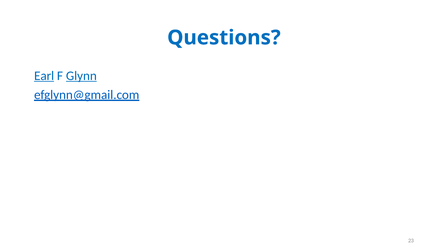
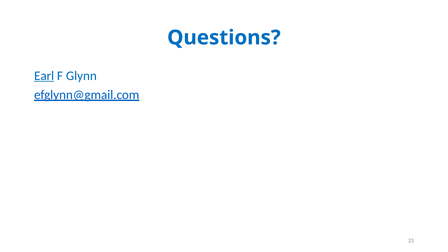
Glynn underline: present -> none (81, 76)
